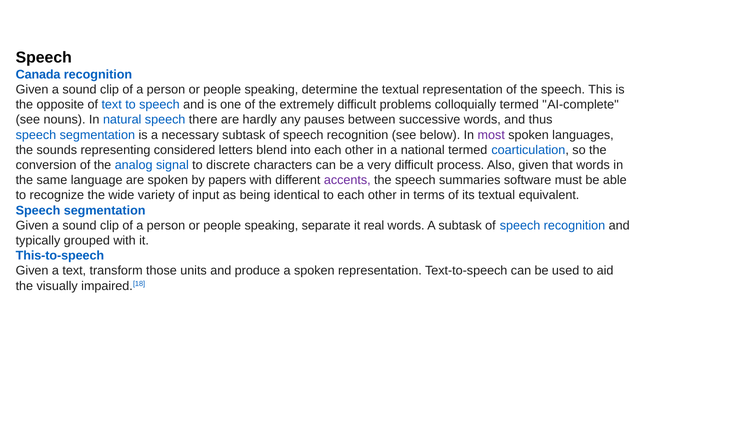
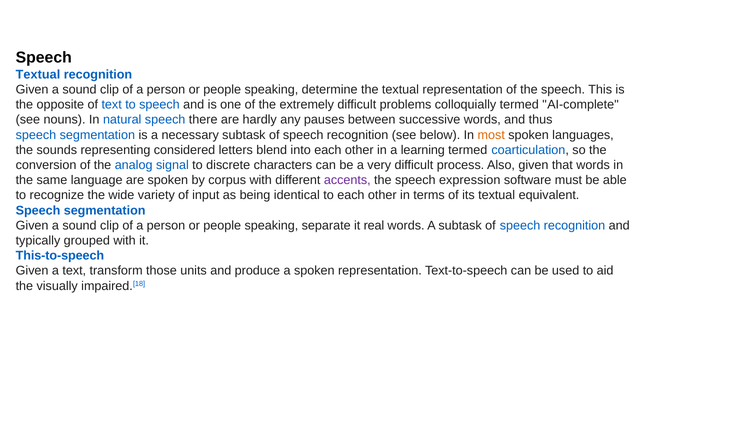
Canada: Canada -> Textual (38, 75)
most colour: purple -> orange (491, 135)
national: national -> learning (423, 150)
papers: papers -> corpus (227, 180)
summaries: summaries -> expression (470, 180)
